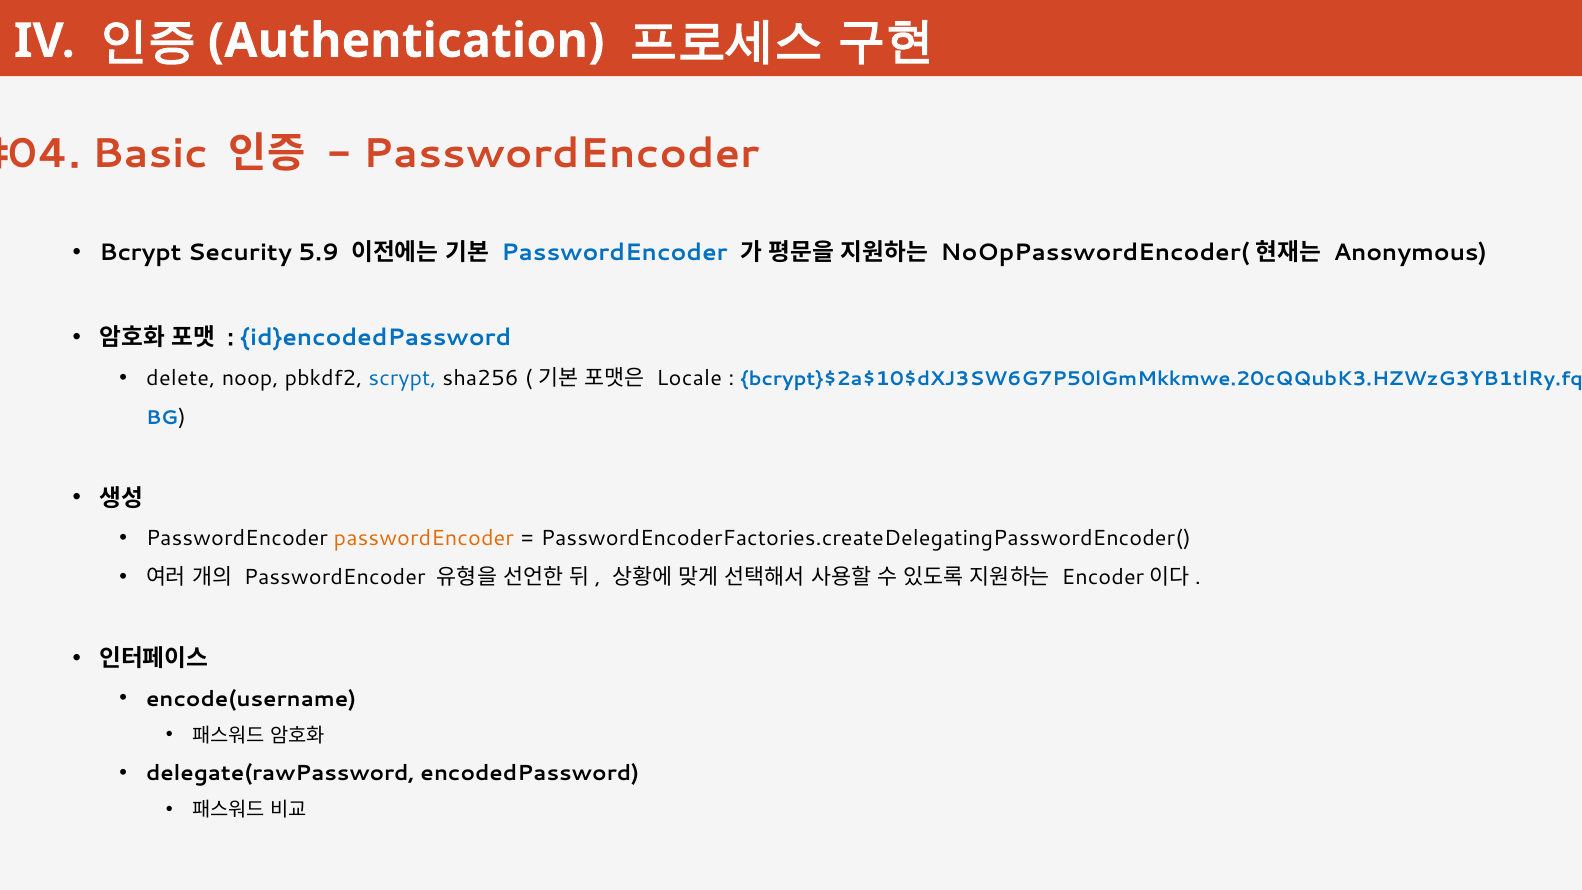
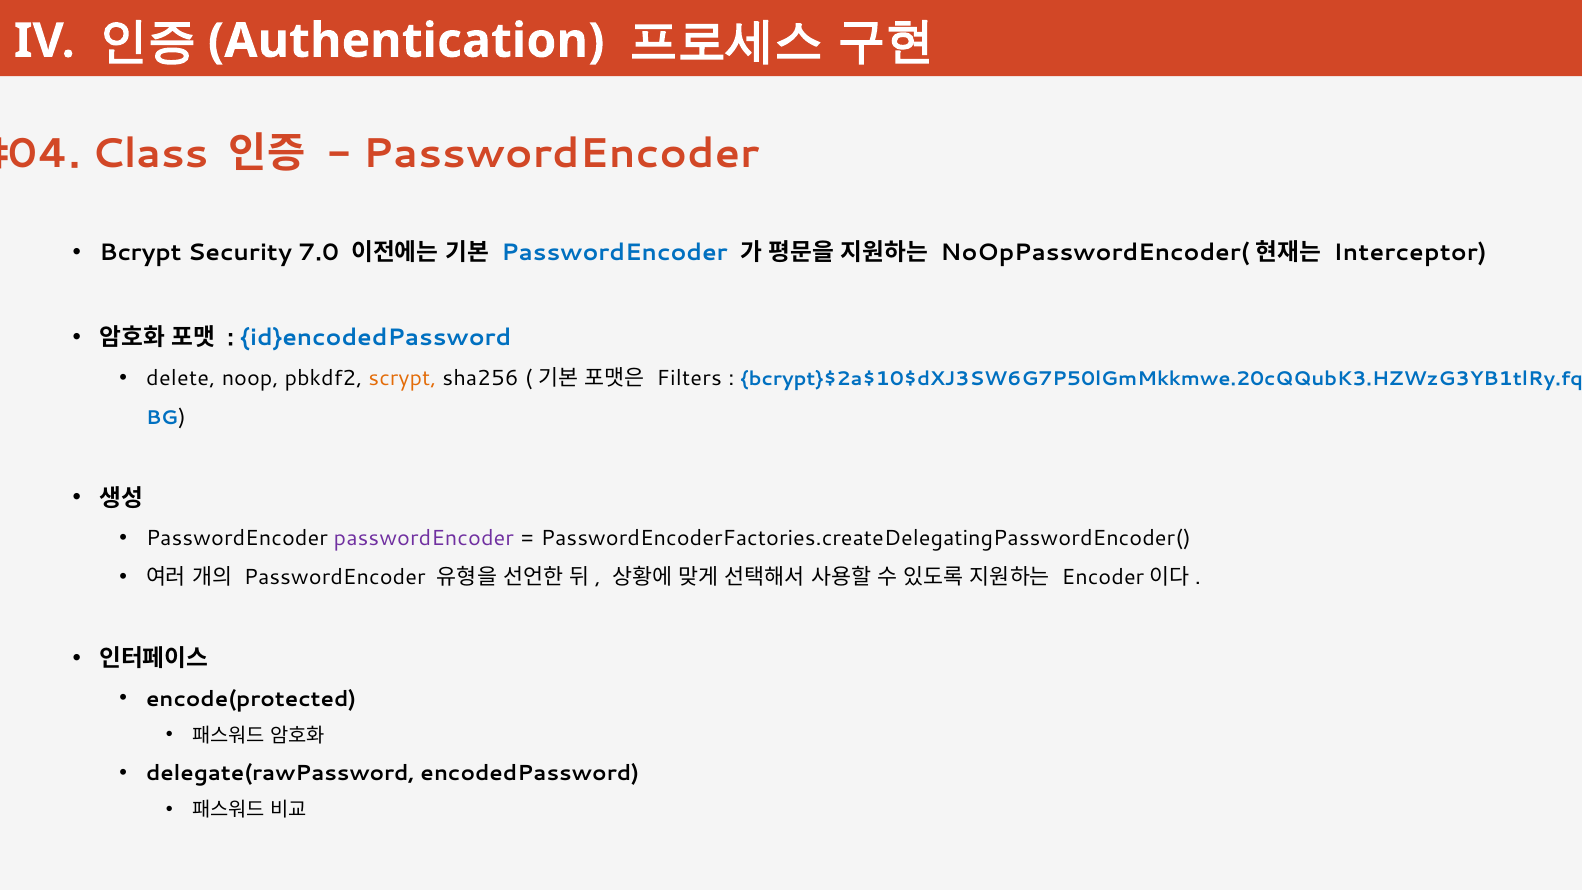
Basic: Basic -> Class (150, 153)
5.9: 5.9 -> 7.0 (319, 253)
Anonymous: Anonymous -> Interceptor (1410, 253)
scrypt colour: blue -> orange (402, 378)
Locale: Locale -> Filters (689, 378)
passwordEncoder colour: orange -> purple (424, 538)
encode(username: encode(username -> encode(protected (251, 699)
